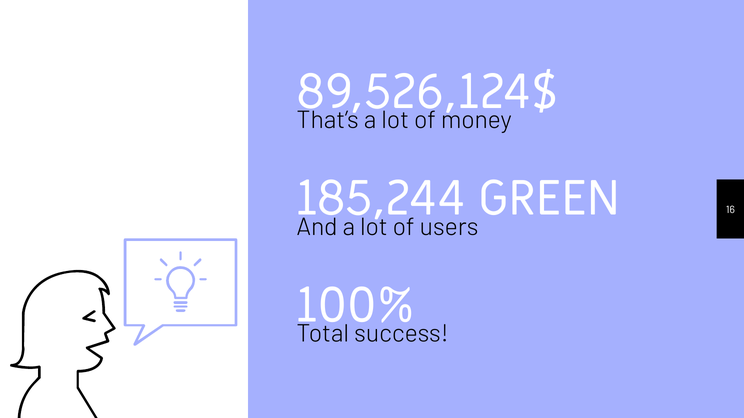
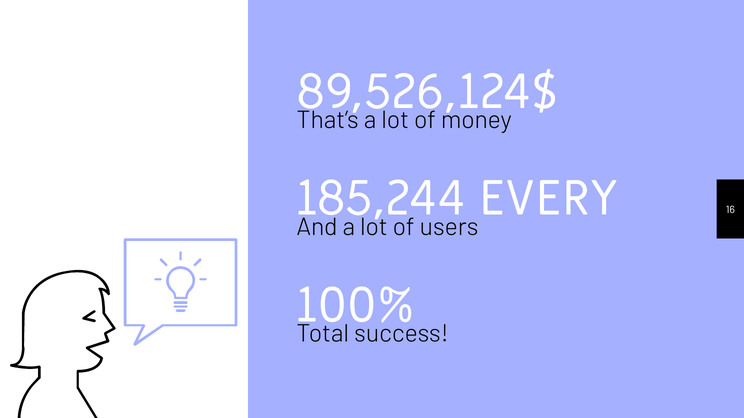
GREEN: GREEN -> EVERY (549, 199)
